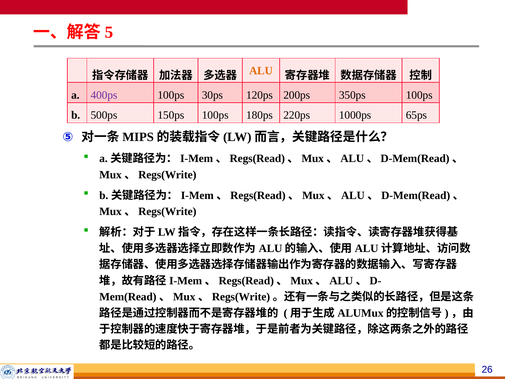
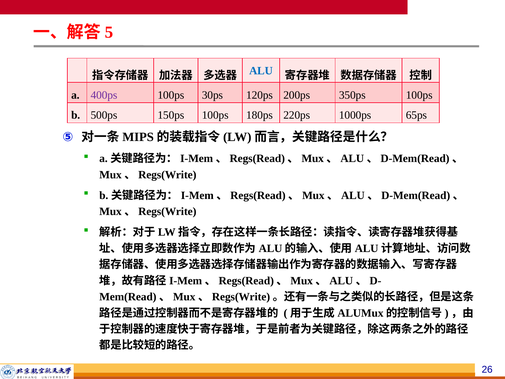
ALU colour: orange -> blue (261, 71)
